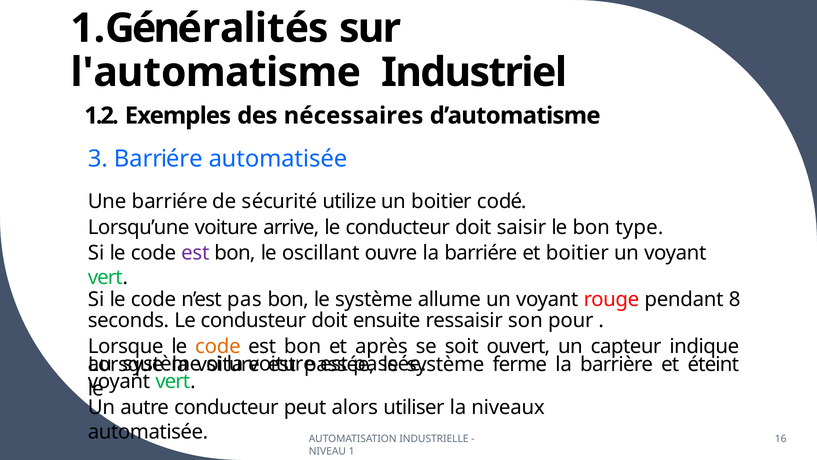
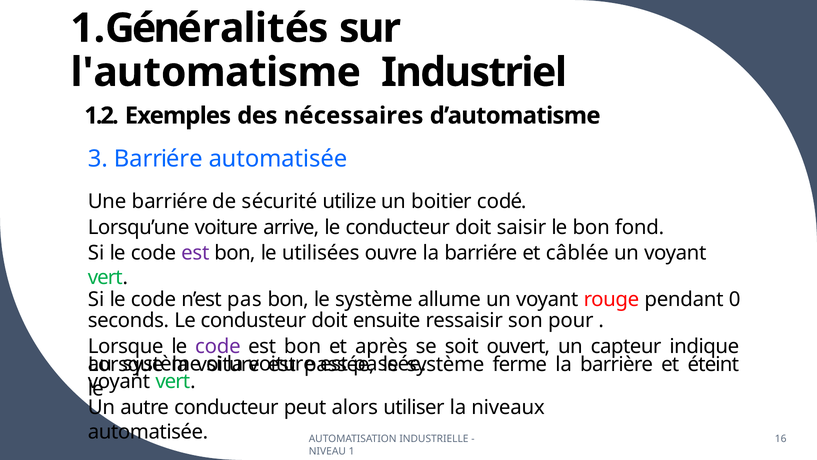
type: type -> fond (640, 227)
oscillant: oscillant -> utilisées (321, 253)
et boitier: boitier -> câblée (577, 253)
8: 8 -> 0 (735, 299)
code colour: orange -> purple (218, 346)
